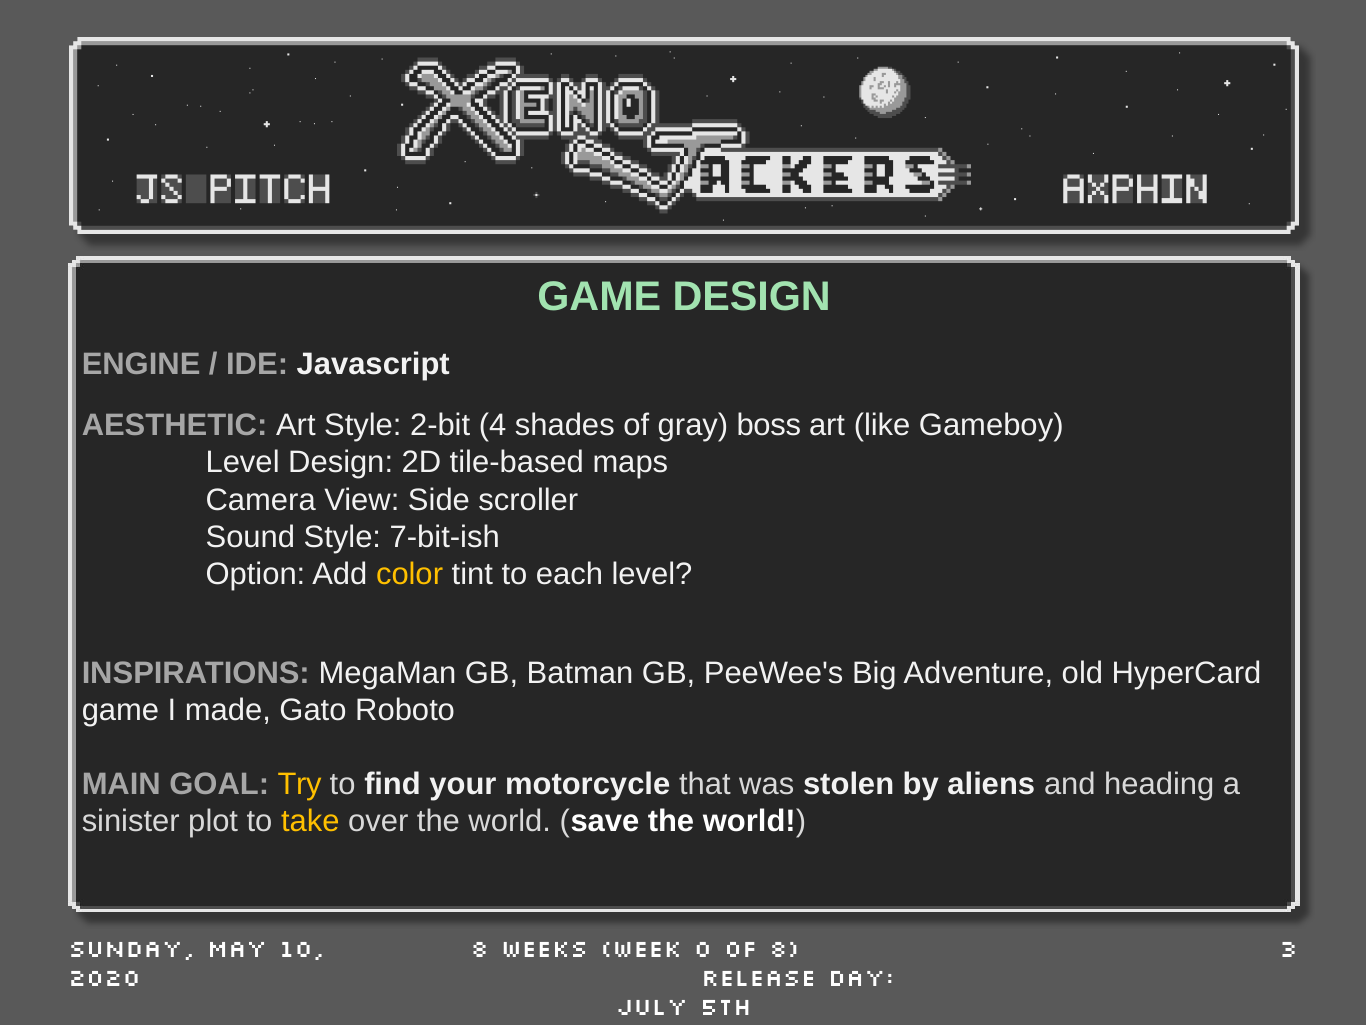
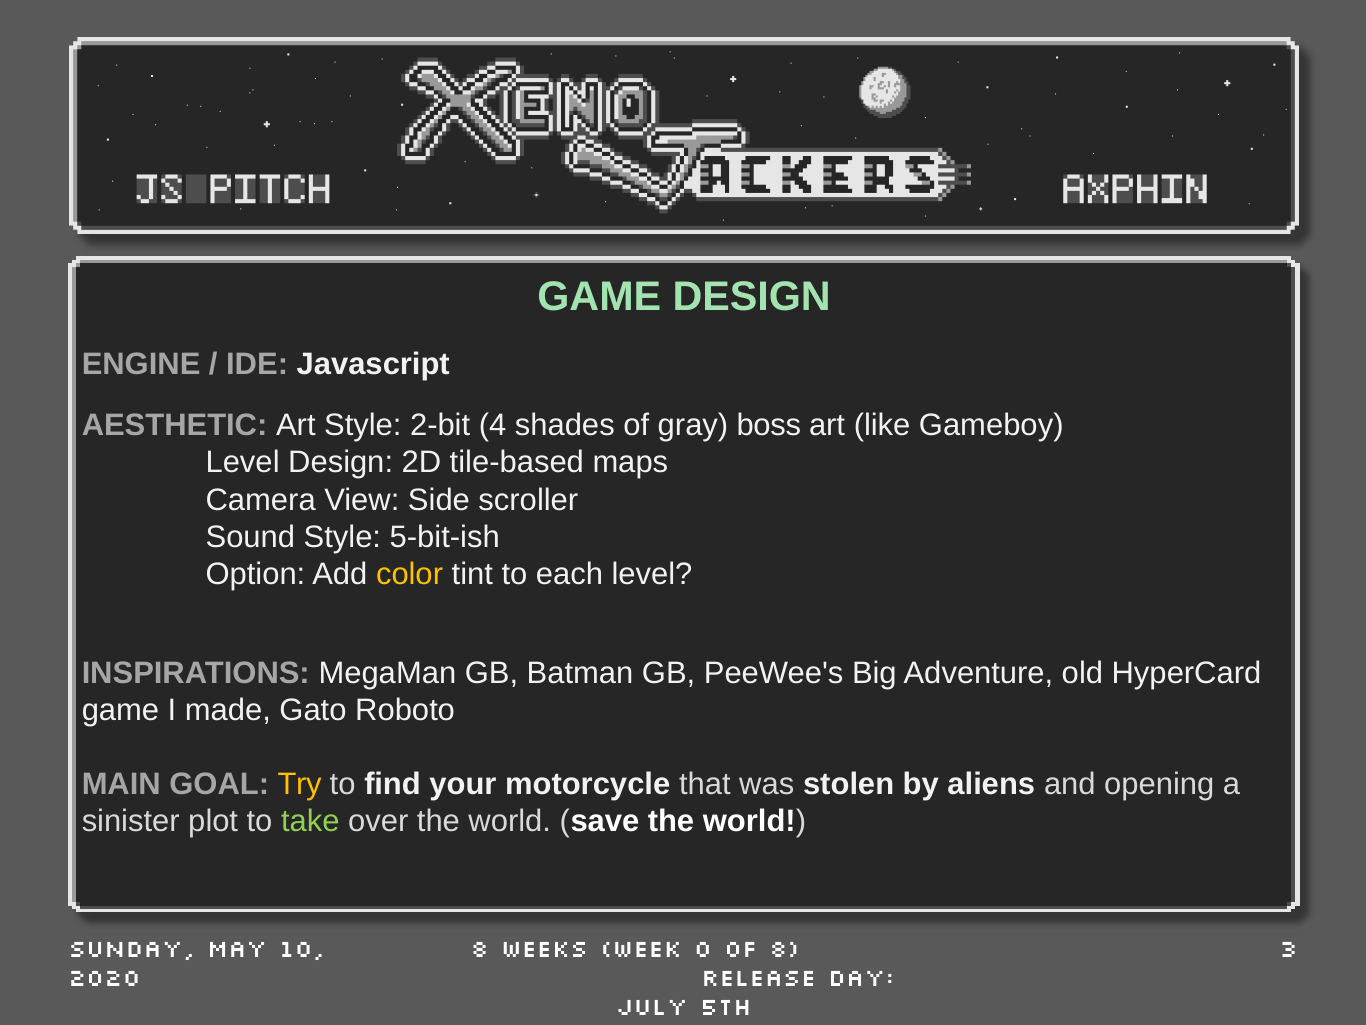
7-bit-ish: 7-bit-ish -> 5-bit-ish (445, 537)
heading: heading -> opening (1159, 784)
take colour: yellow -> light green (310, 821)
